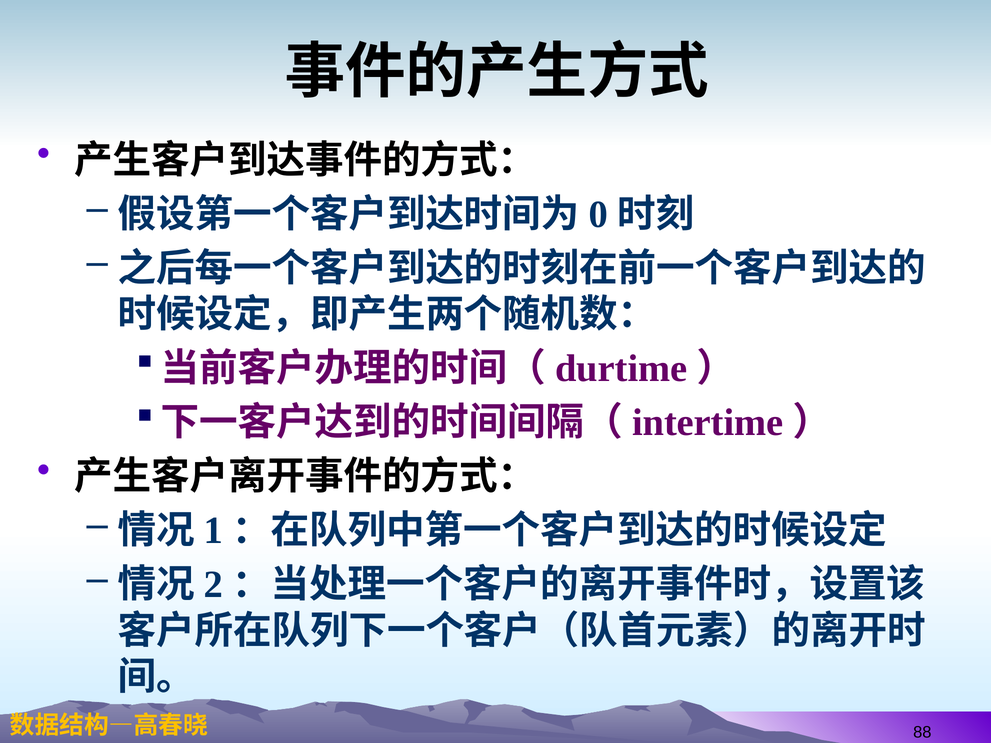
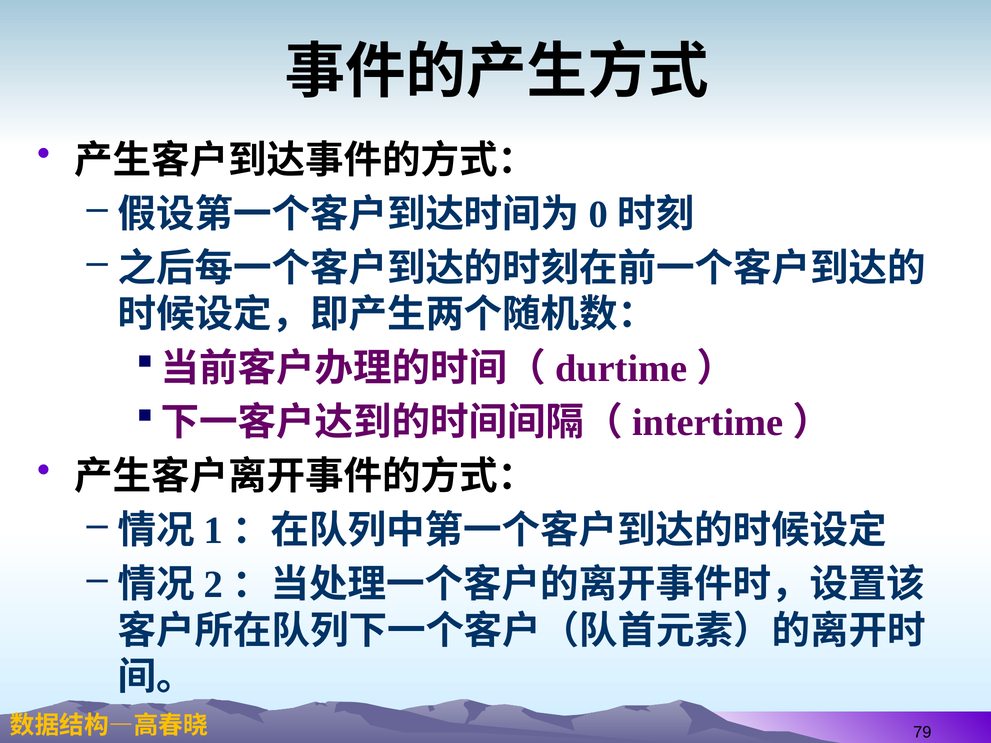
88: 88 -> 79 (922, 732)
